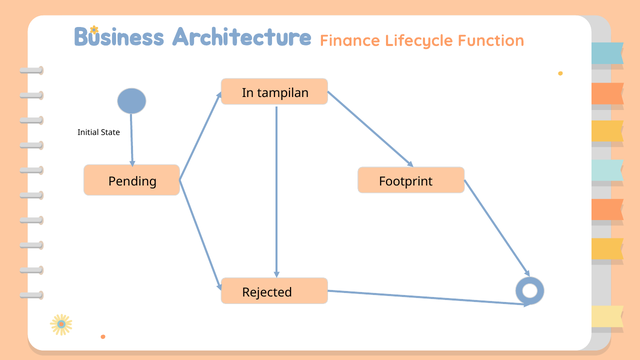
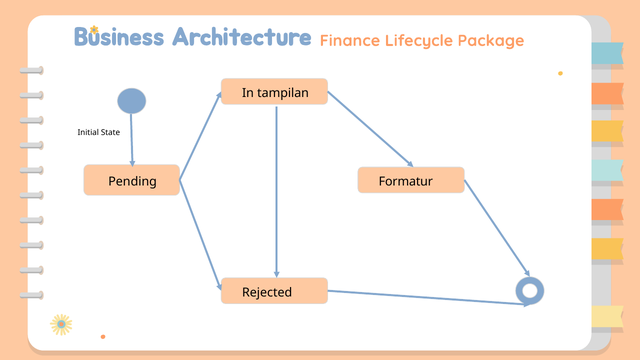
Function: Function -> Package (491, 41)
Footprint: Footprint -> Formatur (406, 182)
